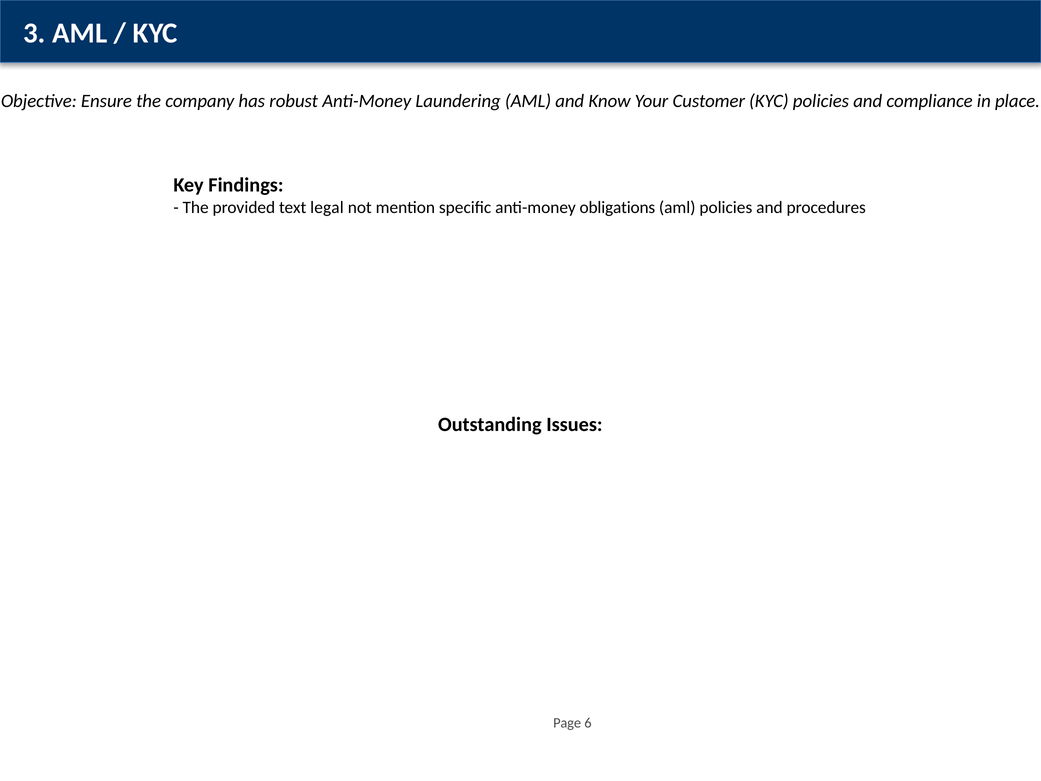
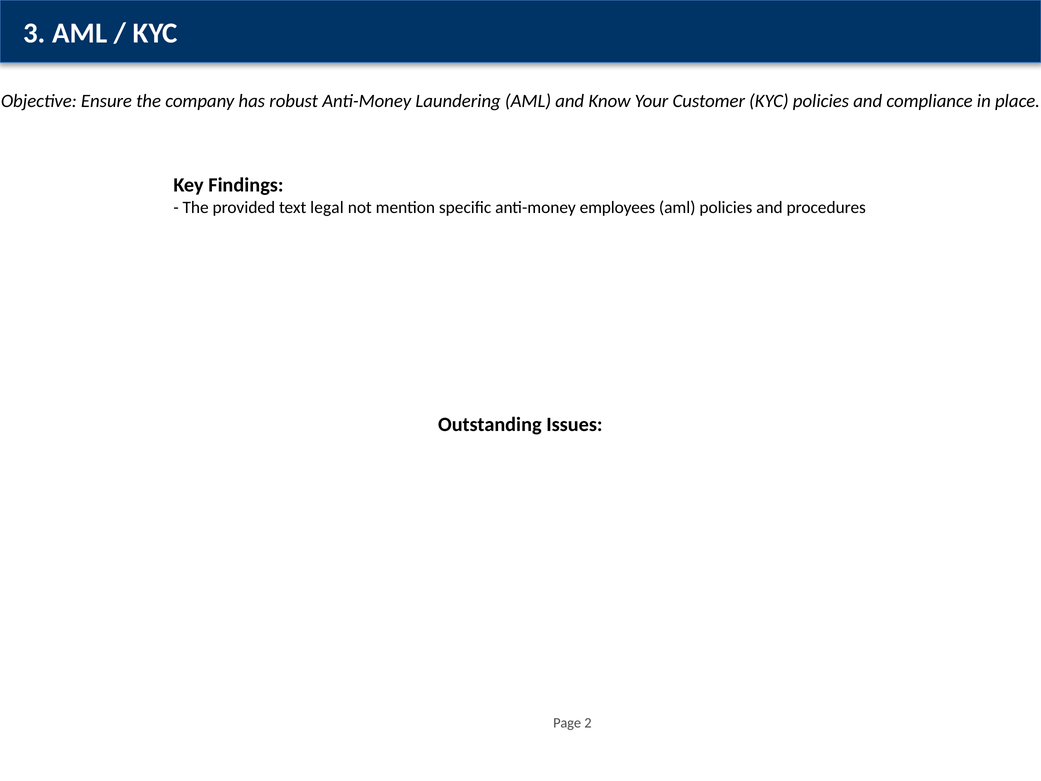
obligations: obligations -> employees (617, 208)
6: 6 -> 2 (588, 723)
